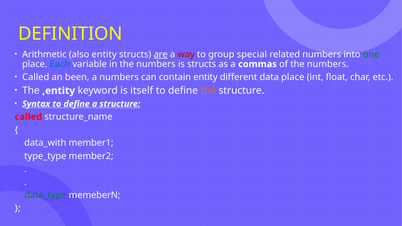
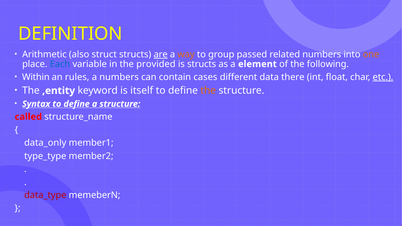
also entity: entity -> struct (104, 54)
way colour: red -> orange (186, 54)
special: special -> passed (252, 54)
one colour: green -> orange (371, 54)
in the numbers: numbers -> provided (156, 64)
commas: commas -> element (257, 64)
of the numbers: numbers -> following (328, 64)
Called: Called -> Within (36, 77)
been: been -> rules (77, 77)
contain entity: entity -> cases (205, 77)
data place: place -> there (293, 77)
etc underline: none -> present (383, 77)
data_with: data_with -> data_only (45, 143)
data_type colour: green -> red (45, 195)
